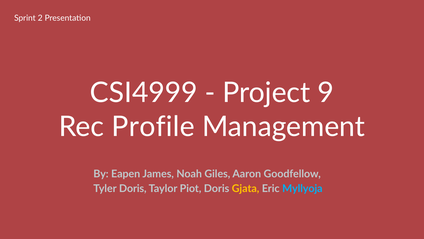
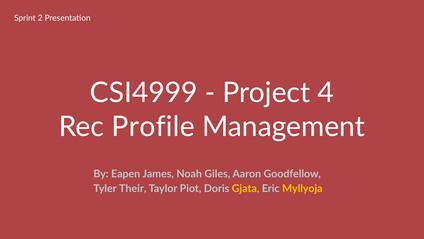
9: 9 -> 4 (326, 93)
Tyler Doris: Doris -> Their (133, 188)
Myllyoja colour: light blue -> yellow (302, 188)
